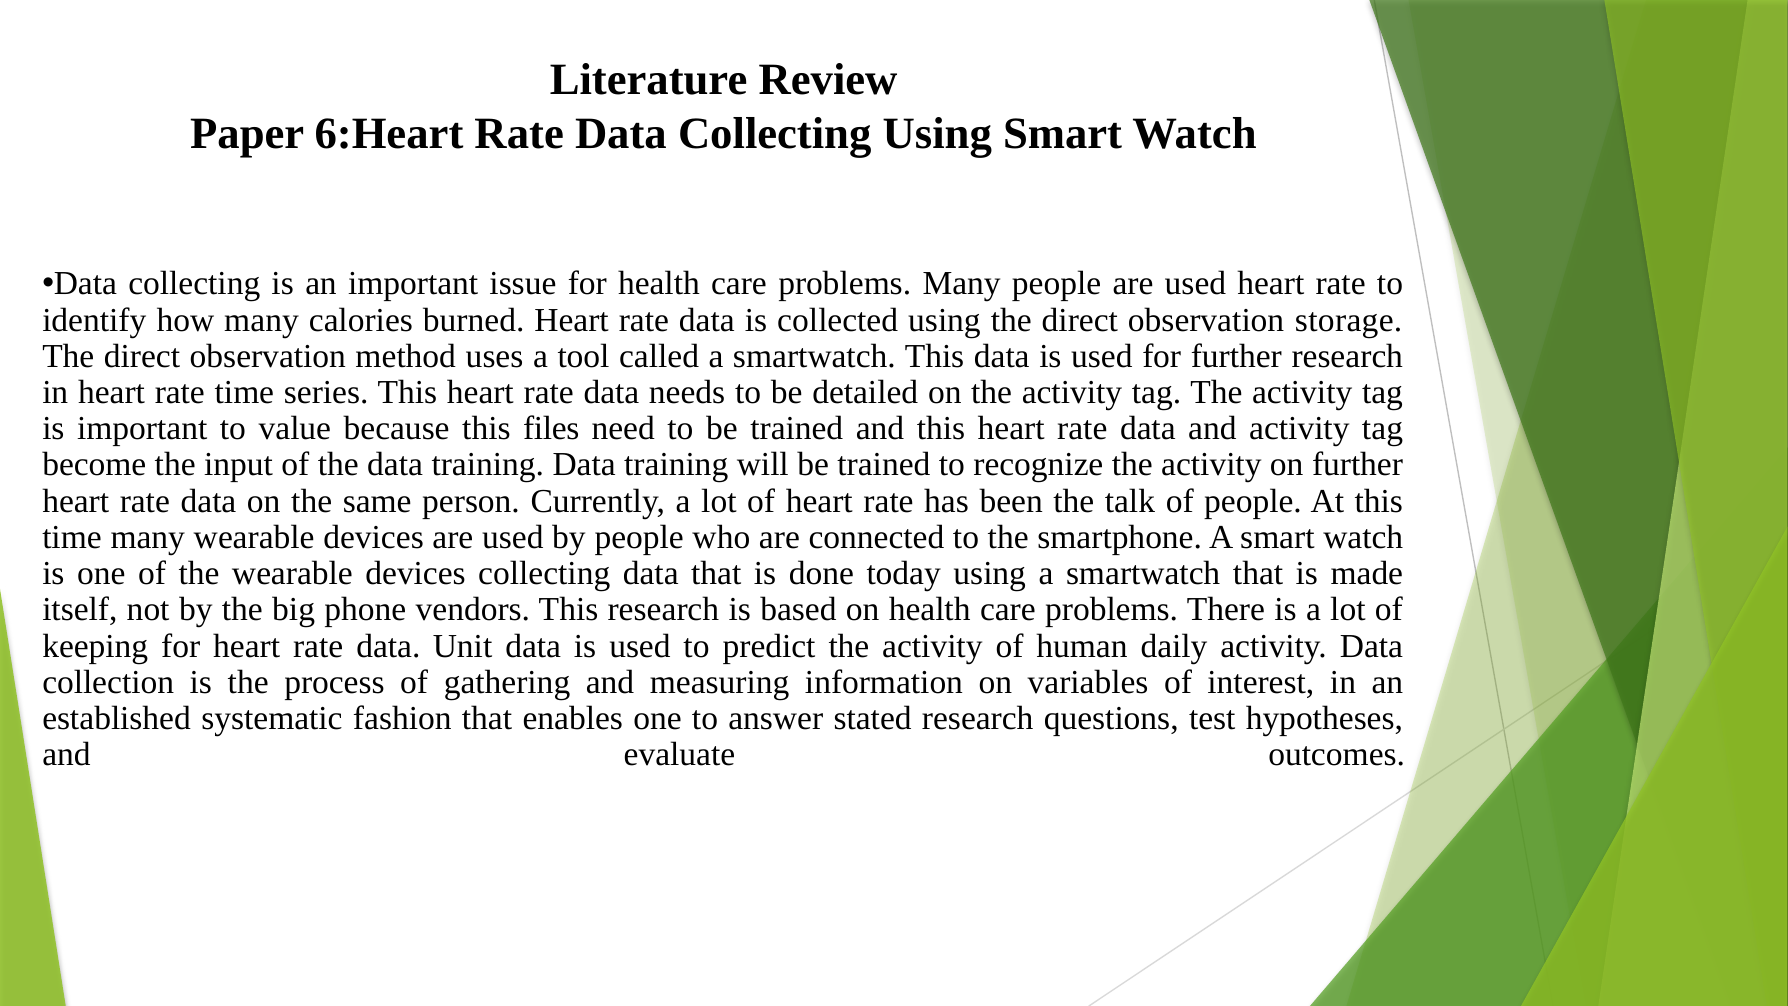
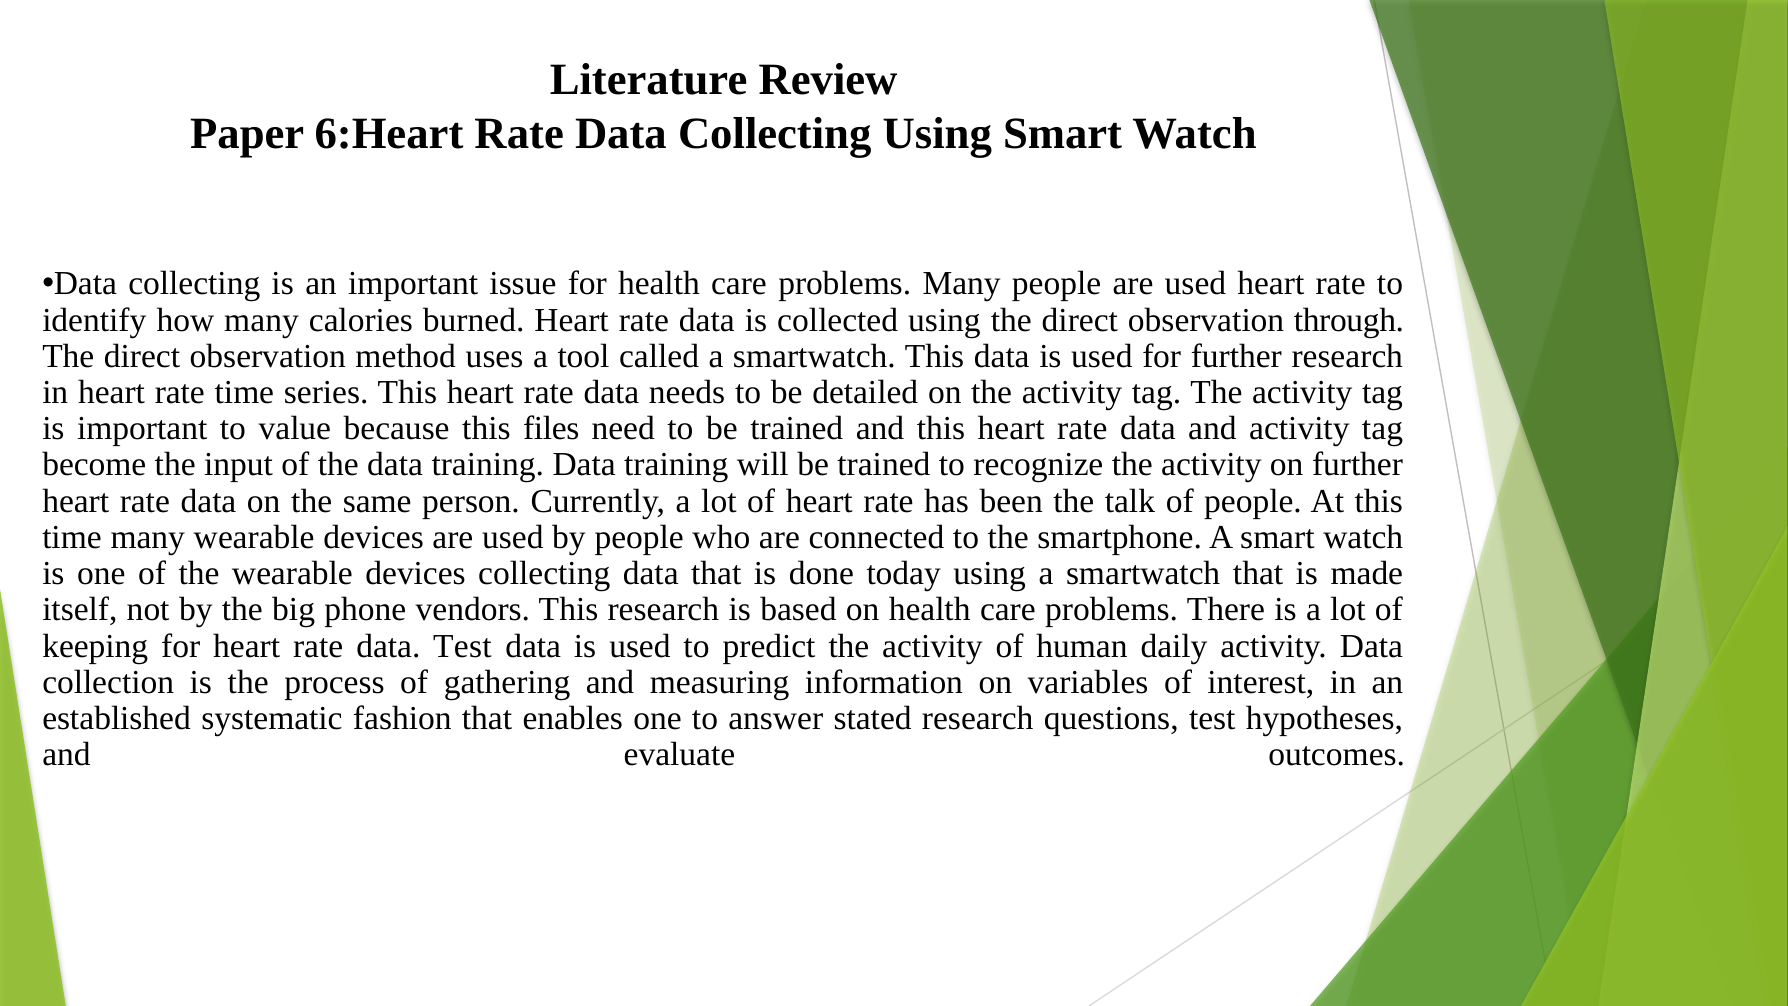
storage: storage -> through (1349, 320)
data Unit: Unit -> Test (462, 646)
